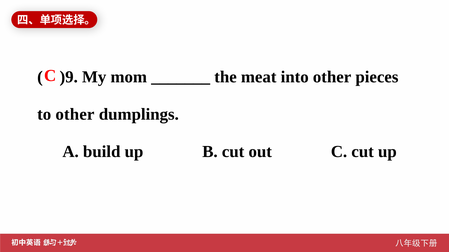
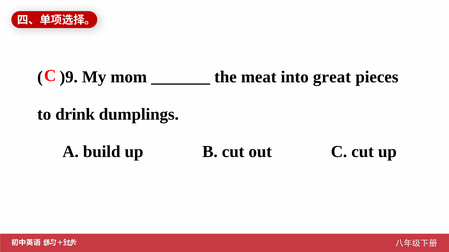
into other: other -> great (332, 77)
to other: other -> drink (75, 114)
